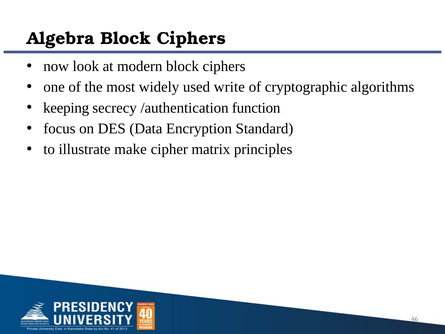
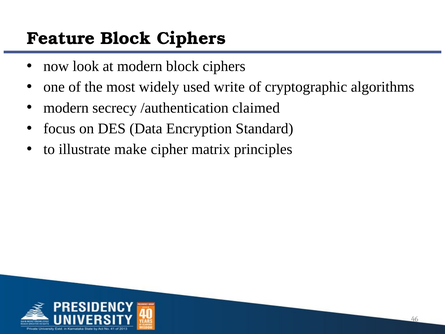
Algebra: Algebra -> Feature (61, 38)
keeping: keeping -> modern (66, 108)
function: function -> claimed (256, 108)
